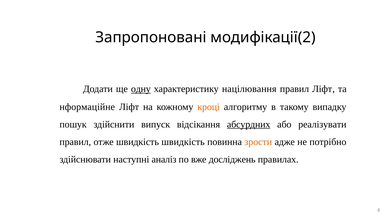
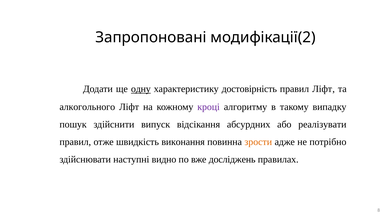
націлювання: націлювання -> достовірність (249, 89)
нформаційне: нформаційне -> алкогольного (87, 107)
кроці colour: orange -> purple (209, 107)
абсурдних underline: present -> none (249, 125)
швидкість швидкість: швидкість -> виконання (183, 142)
аналіз: аналіз -> видно (164, 160)
